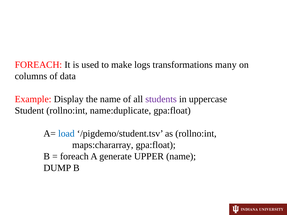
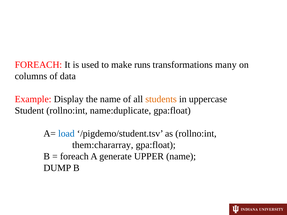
logs: logs -> runs (142, 65)
students colour: purple -> orange (161, 99)
maps:chararray: maps:chararray -> them:chararray (103, 145)
